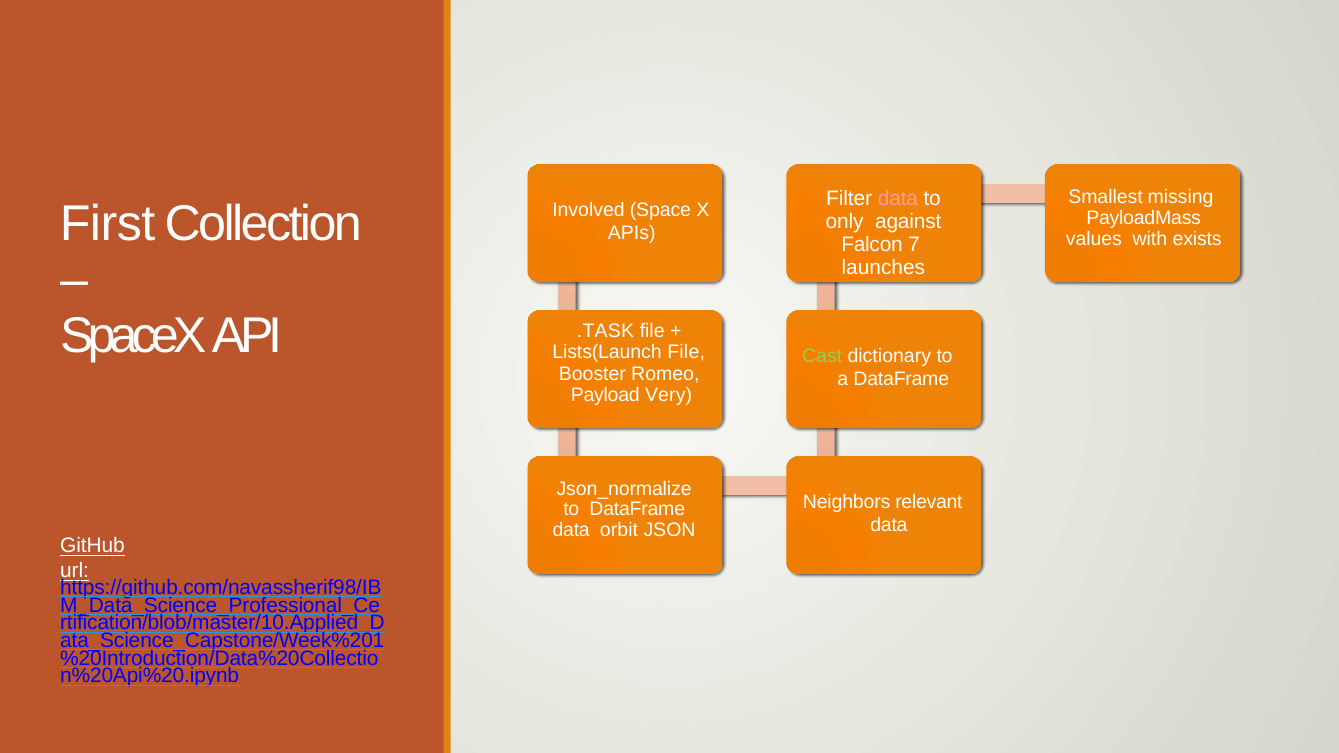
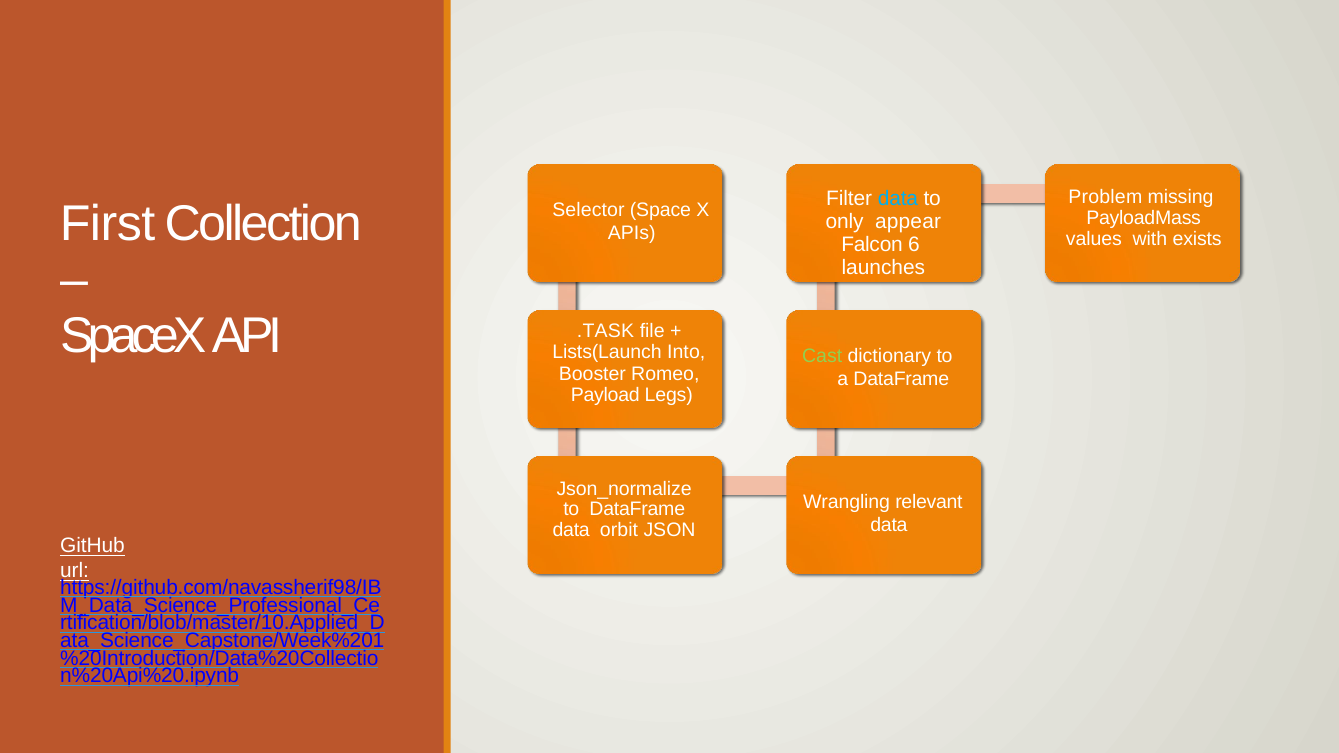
Smallest: Smallest -> Problem (1105, 197)
data colour: pink -> light blue (898, 198)
Involved: Involved -> Selector (588, 210)
against: against -> appear (908, 221)
7: 7 -> 6 (914, 244)
Lists(Launch File: File -> Into (686, 352)
Very: Very -> Legs (669, 395)
Neighbors: Neighbors -> Wrangling (847, 503)
